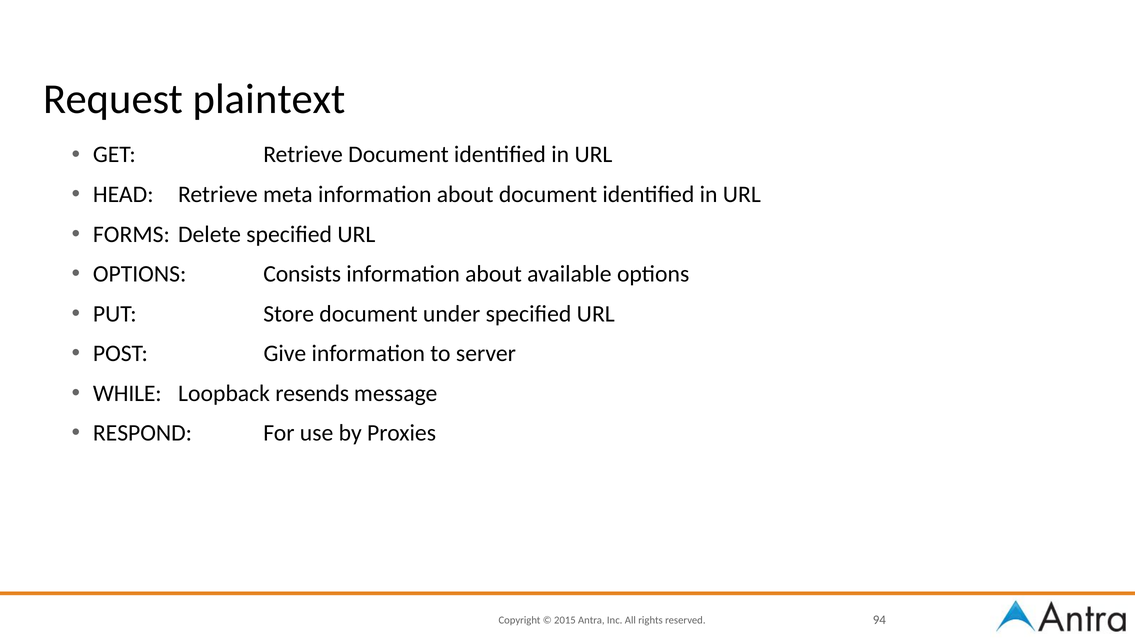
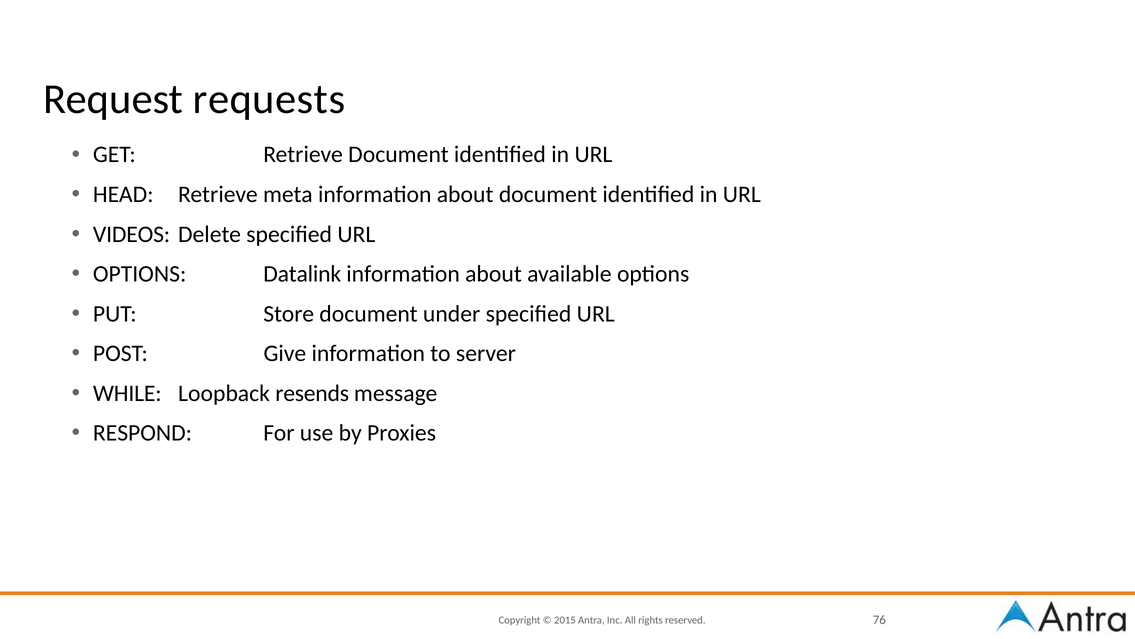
plaintext: plaintext -> requests (269, 99)
FORMS: FORMS -> VIDEOS (132, 234)
Consists: Consists -> Datalink (302, 274)
94: 94 -> 76 (879, 620)
